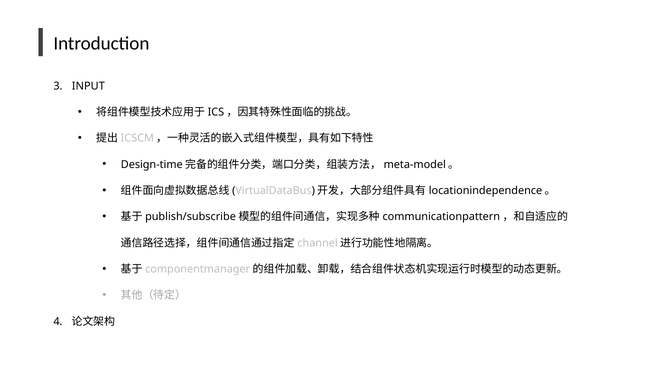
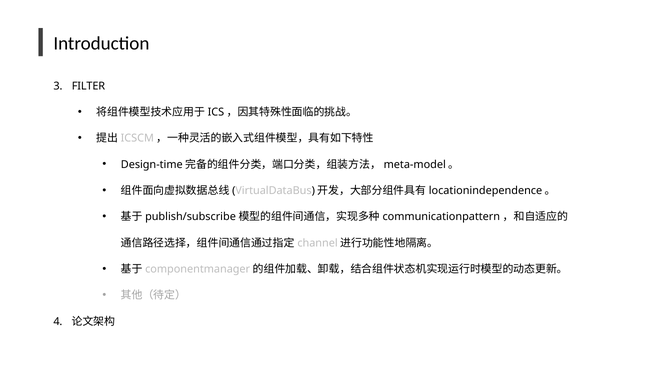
INPUT: INPUT -> FILTER (88, 86)
